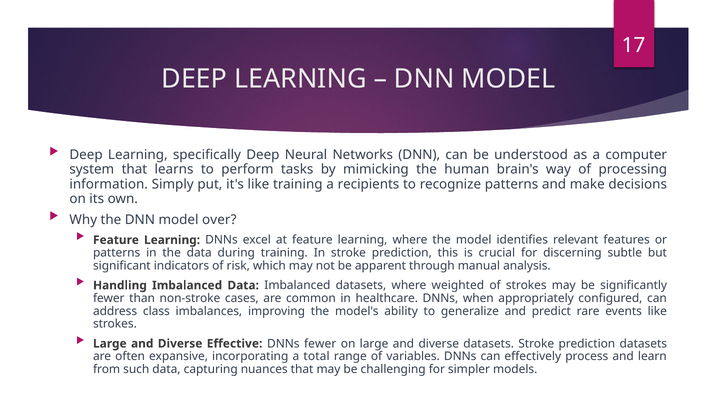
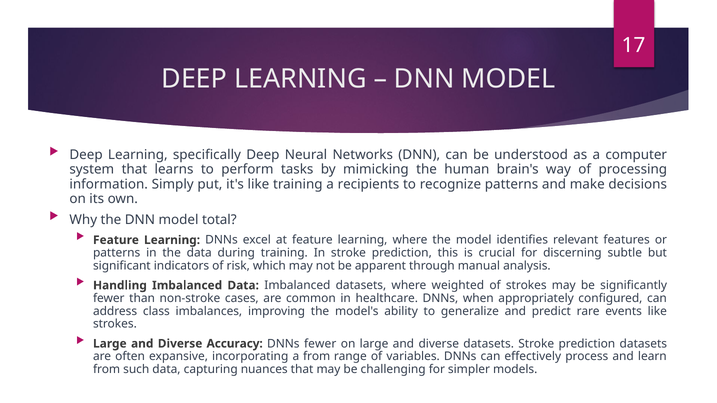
over: over -> total (219, 220)
Effective: Effective -> Accuracy (235, 344)
a total: total -> from (317, 357)
